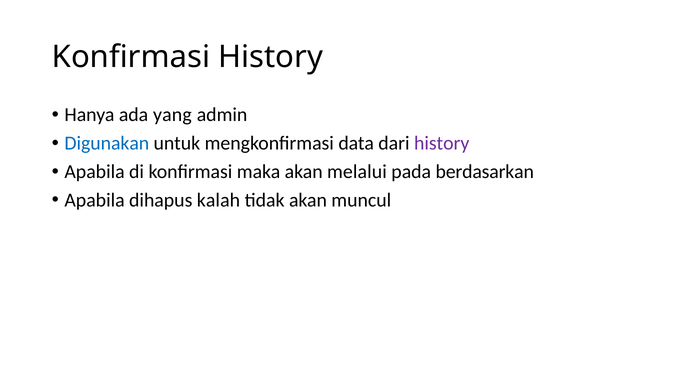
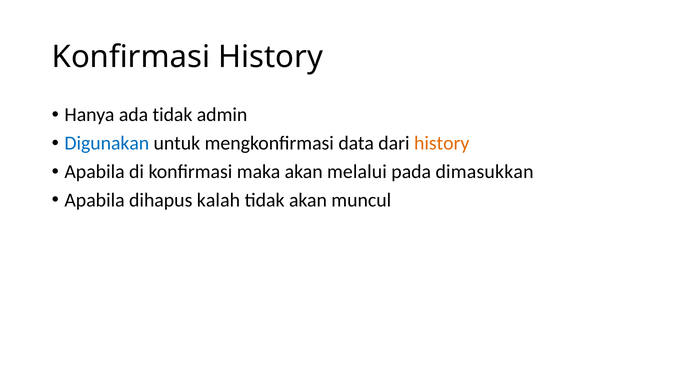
ada yang: yang -> tidak (173, 115)
history colour: purple -> orange (442, 143)
berdasarkan: berdasarkan -> dimasukkan (485, 172)
